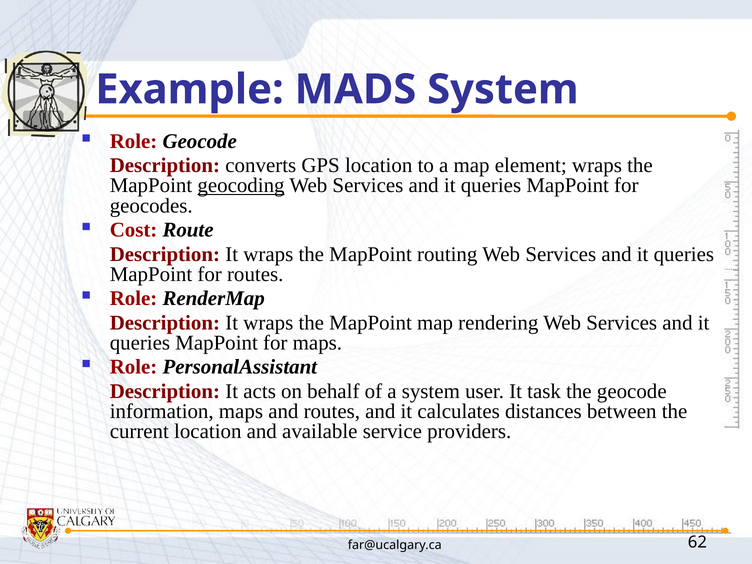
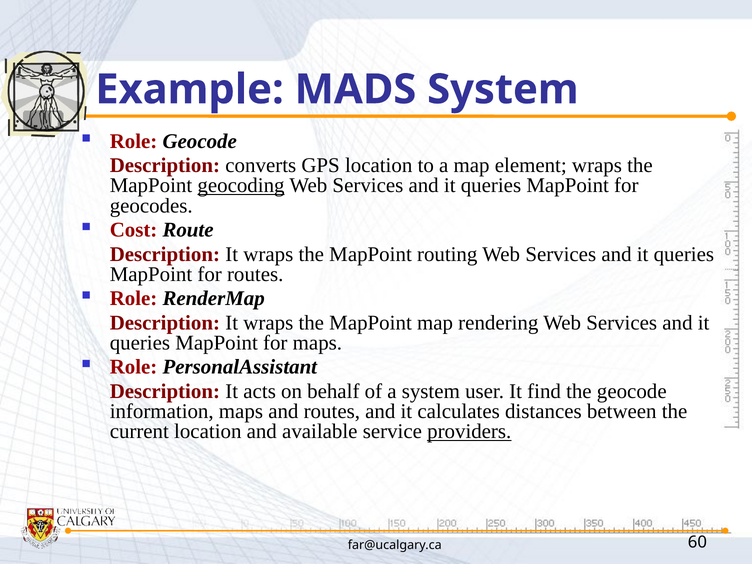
task: task -> find (544, 391)
providers underline: none -> present (469, 431)
62: 62 -> 60 (697, 542)
